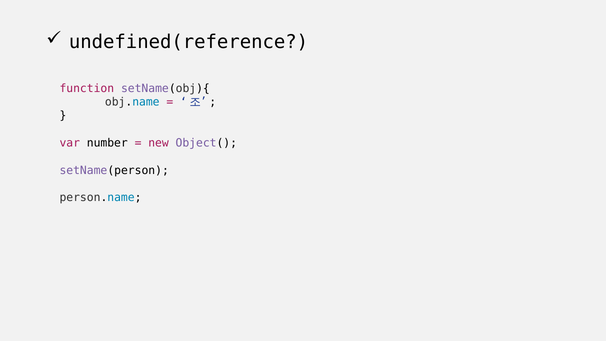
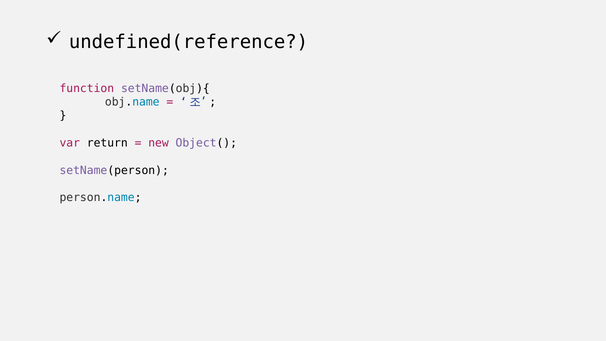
number: number -> return (107, 143)
